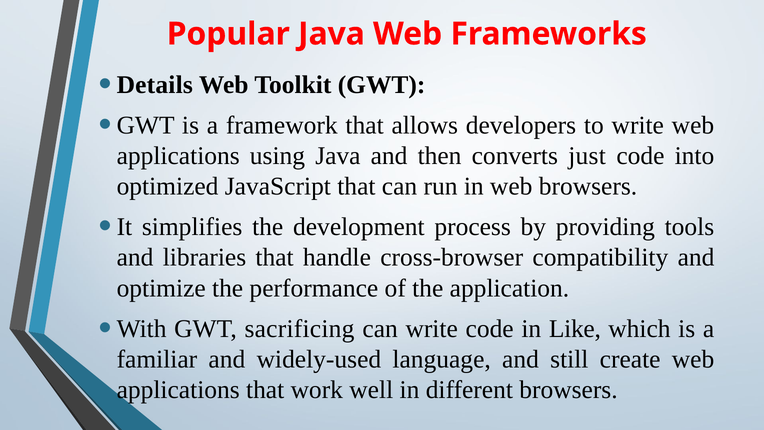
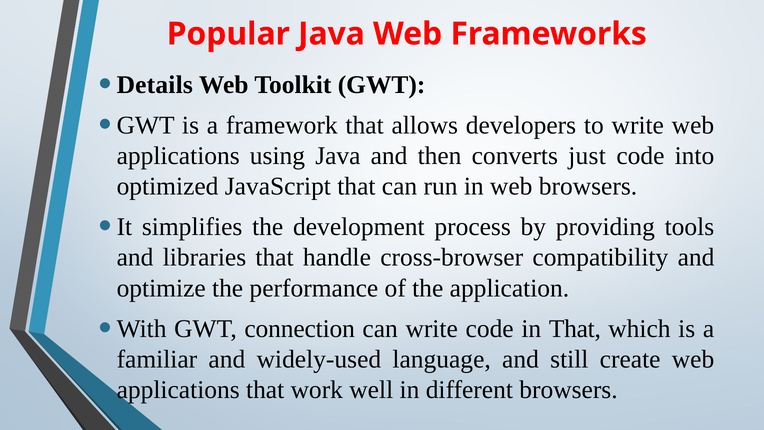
sacrificing: sacrificing -> connection (300, 328)
in Like: Like -> That (575, 328)
